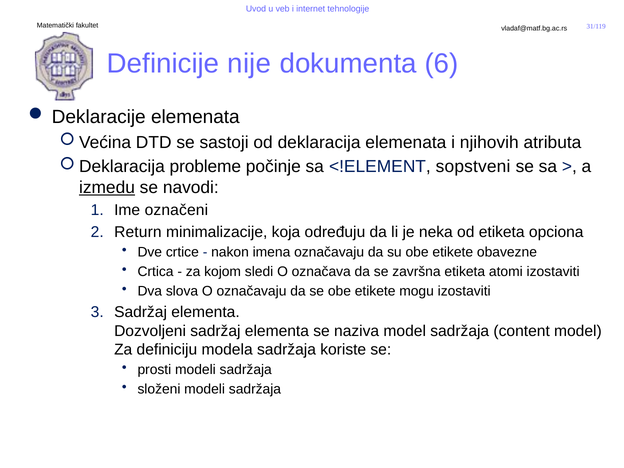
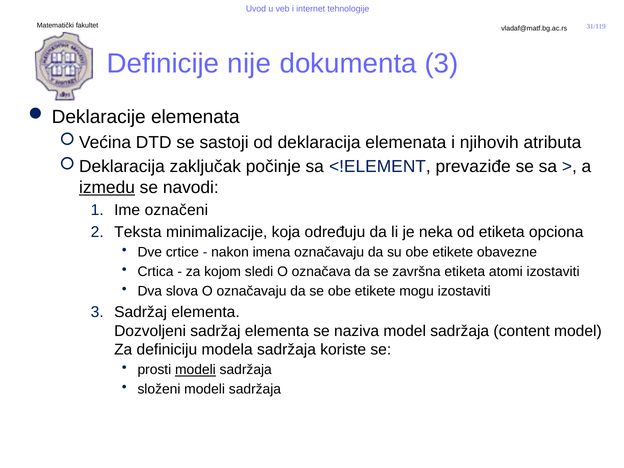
dokumenta 6: 6 -> 3 (442, 64)
probleme: probleme -> zaključak (205, 167)
sopstveni: sopstveni -> prevaziđe (473, 167)
Return: Return -> Teksta (138, 232)
modeli underline: none -> present (195, 370)
